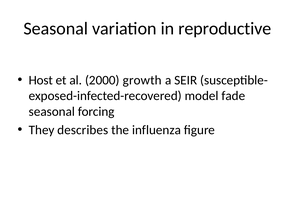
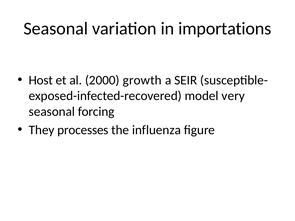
reproductive: reproductive -> importations (225, 29)
fade: fade -> very (233, 96)
describes: describes -> processes (83, 130)
